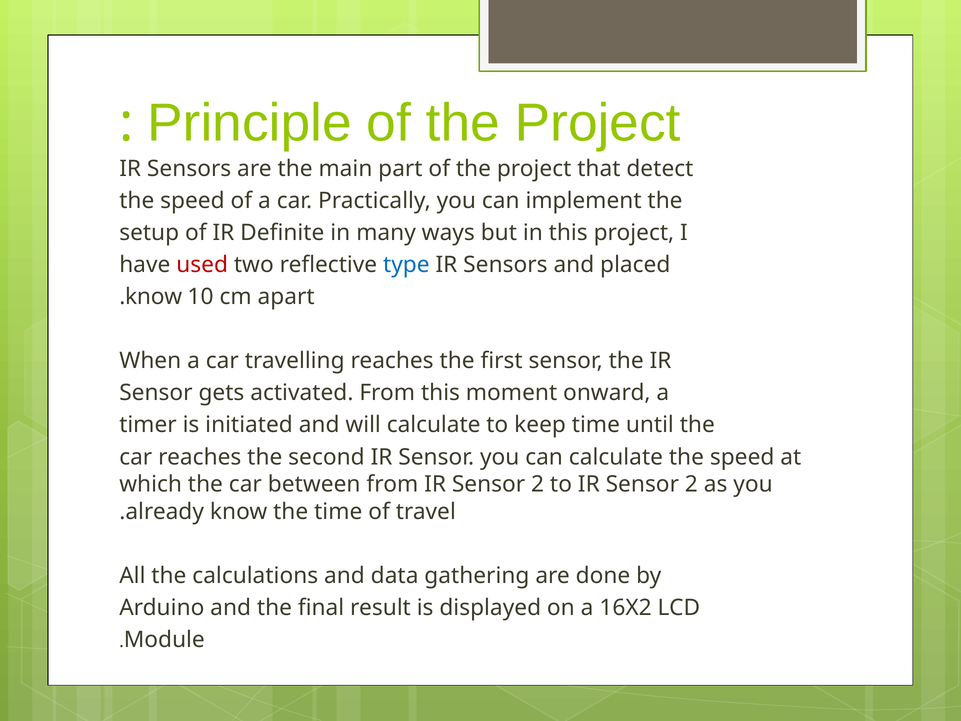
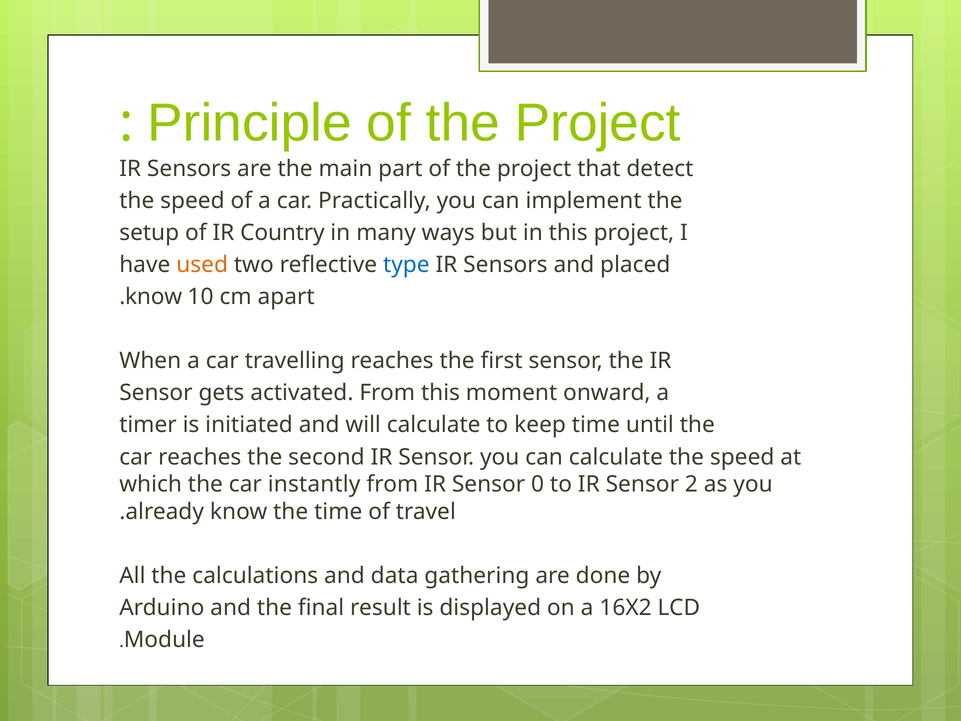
Definite: Definite -> Country (282, 233)
used colour: red -> orange (202, 265)
between: between -> instantly (314, 484)
from IR Sensor 2: 2 -> 0 (538, 484)
